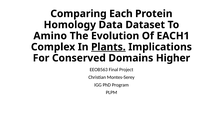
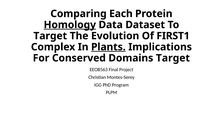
Homology underline: none -> present (70, 25)
Amino: Amino -> Target (50, 36)
EACH1: EACH1 -> FIRST1 (173, 36)
Domains Higher: Higher -> Target (173, 58)
